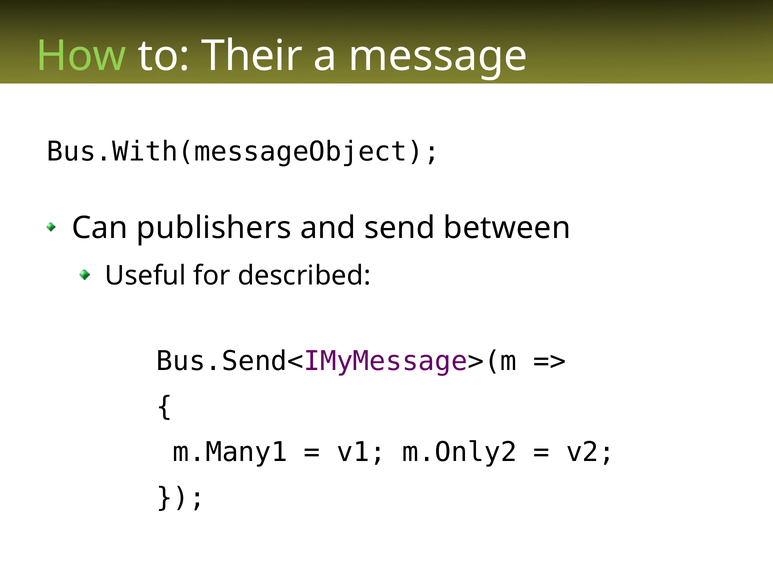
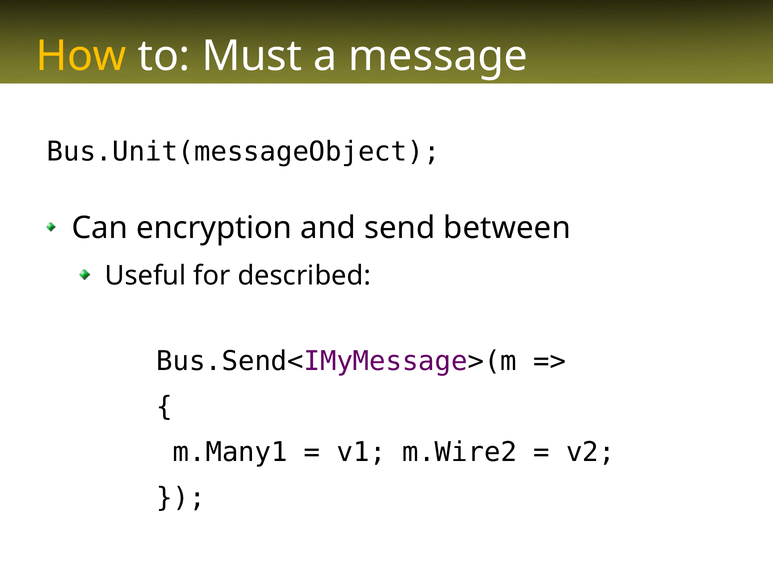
How colour: light green -> yellow (81, 56)
Their: Their -> Must (252, 56)
Bus.With(messageObject: Bus.With(messageObject -> Bus.Unit(messageObject (243, 152)
publishers: publishers -> encryption (214, 228)
m.Only2: m.Only2 -> m.Wire2 (460, 453)
